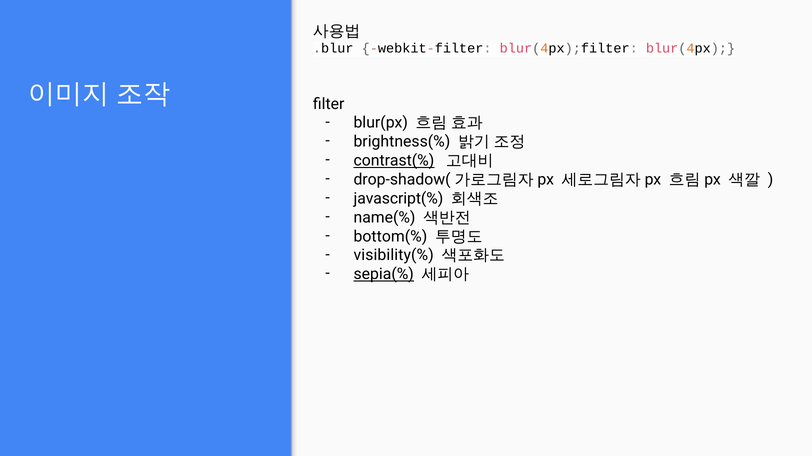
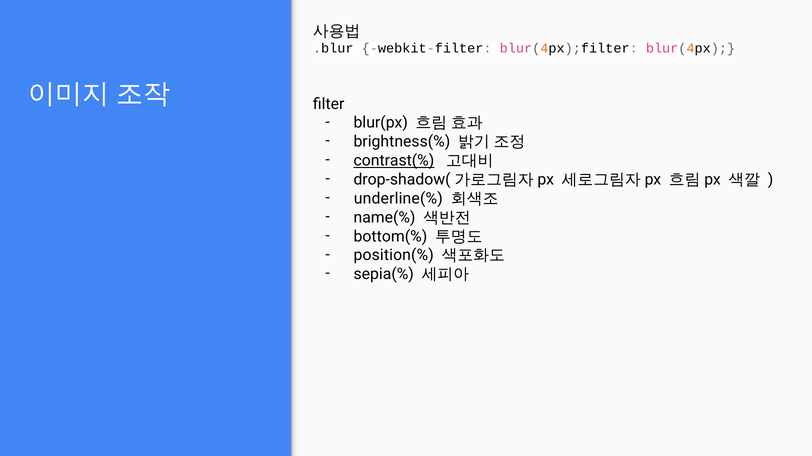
javascript(%: javascript(% -> underline(% (398, 199)
visibility(%: visibility(% -> position(% (394, 256)
sepia(% underline: present -> none (384, 275)
